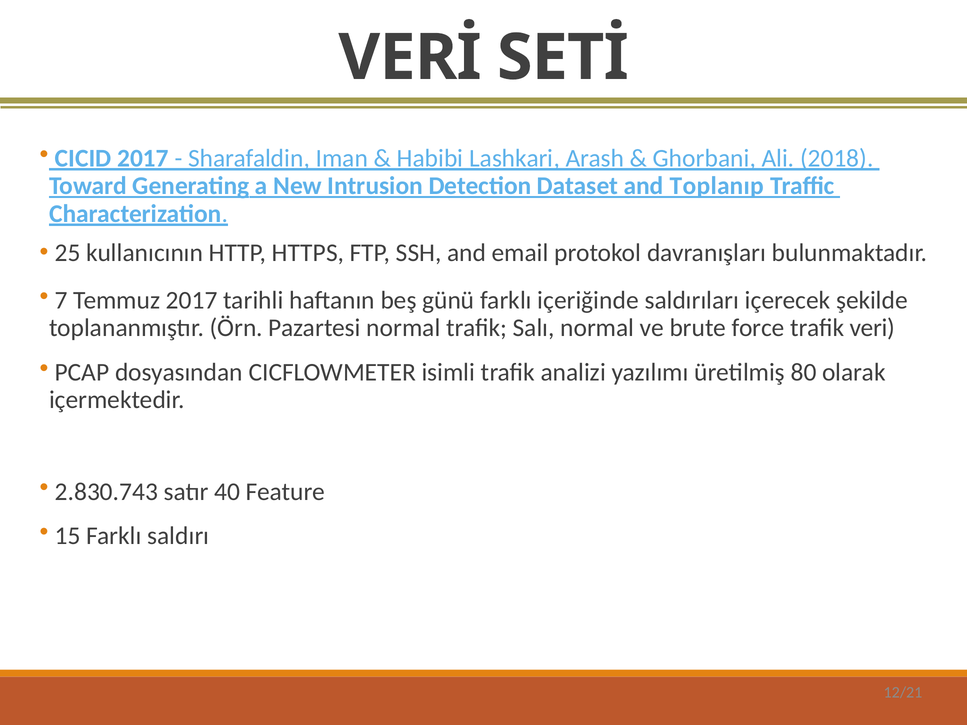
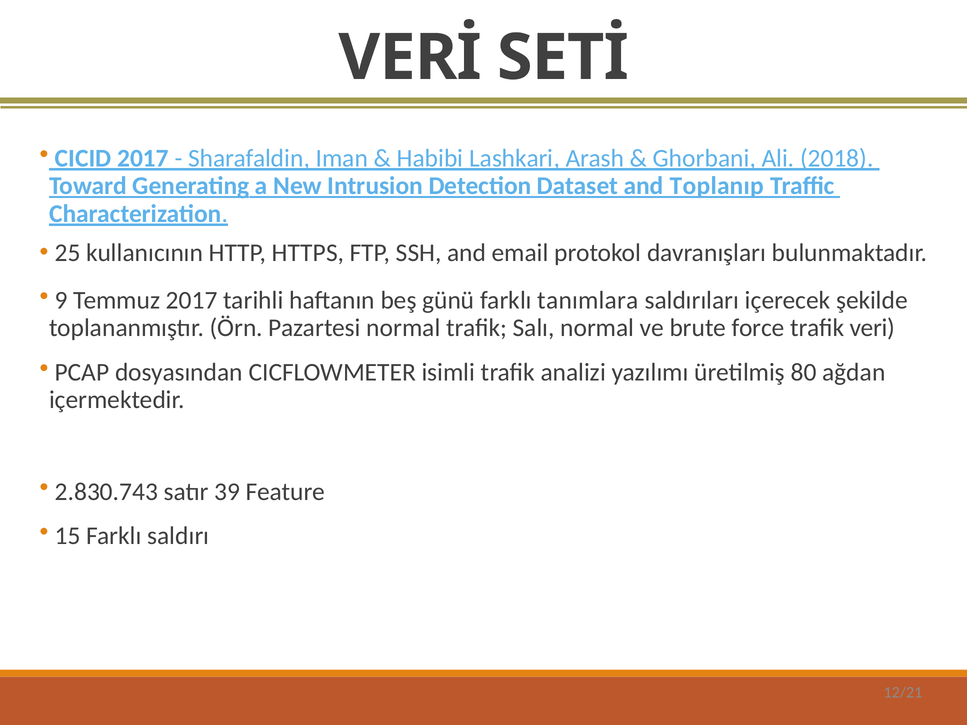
7: 7 -> 9 (61, 300)
içeriğinde: içeriğinde -> tanımlara (588, 300)
olarak: olarak -> ağdan (854, 372)
40: 40 -> 39 (227, 492)
